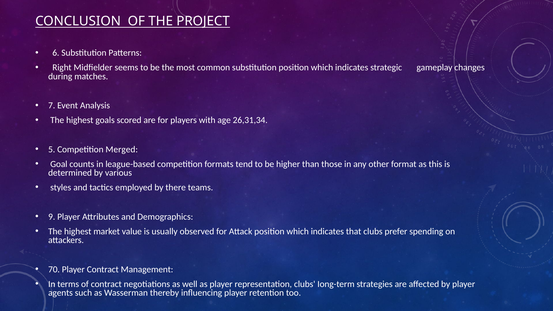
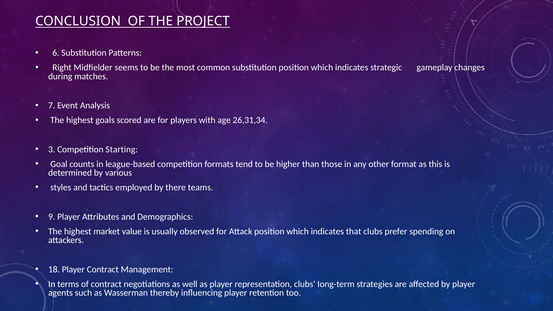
5: 5 -> 3 (52, 149)
Merged: Merged -> Starting (122, 149)
70: 70 -> 18 (54, 269)
